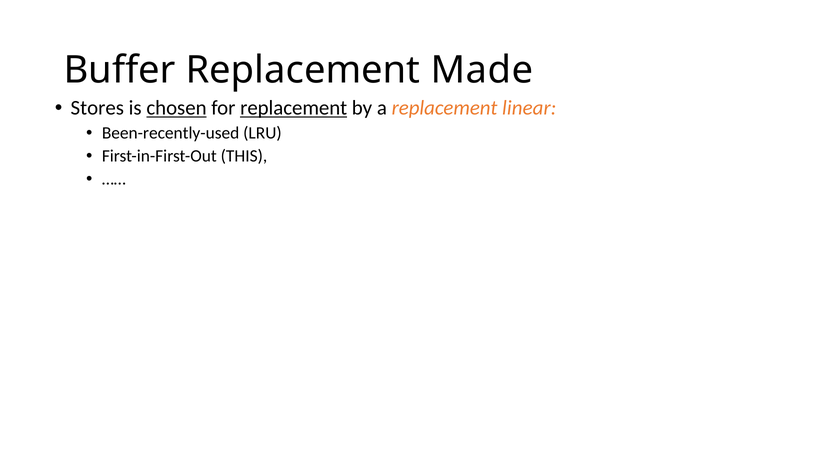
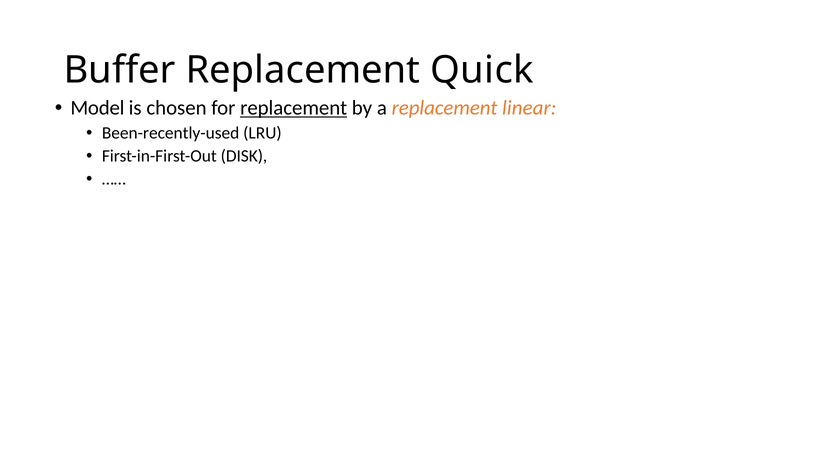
Made: Made -> Quick (482, 70)
Stores: Stores -> Model (97, 108)
chosen underline: present -> none (176, 108)
THIS: THIS -> DISK (244, 156)
